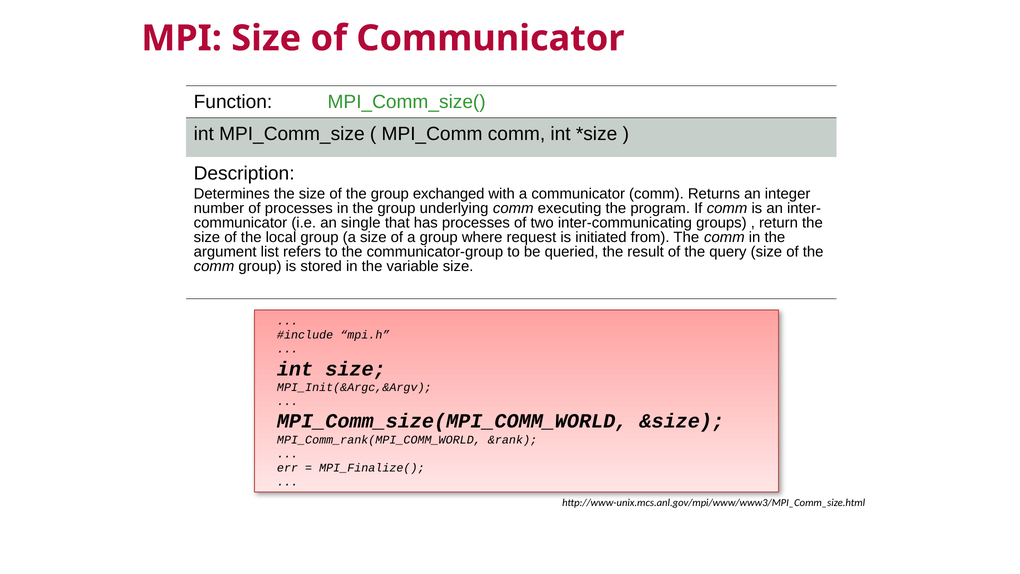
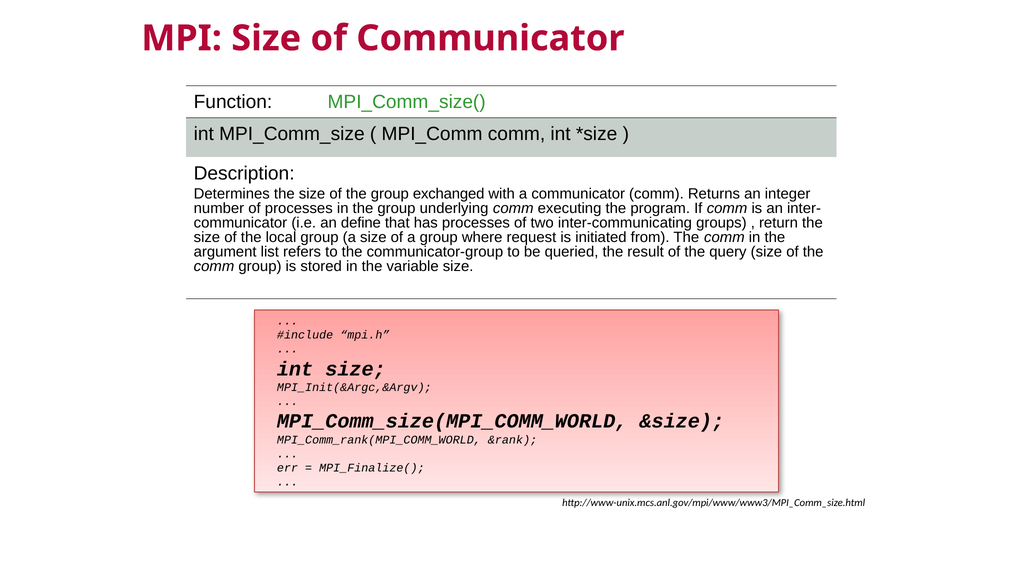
single: single -> define (361, 223)
